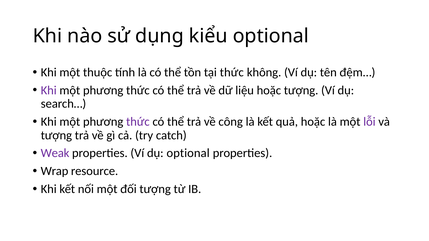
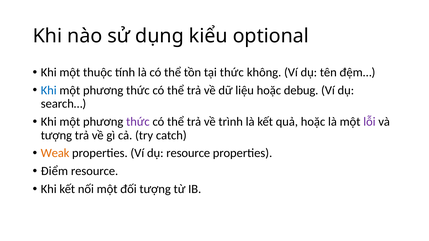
Khi colour: purple -> blue (49, 90)
hoặc tượng: tượng -> debug (301, 90)
công: công -> trình (231, 122)
Weak colour: purple -> orange (55, 153)
dụ optional: optional -> resource (188, 153)
Wrap: Wrap -> Điểm (54, 171)
